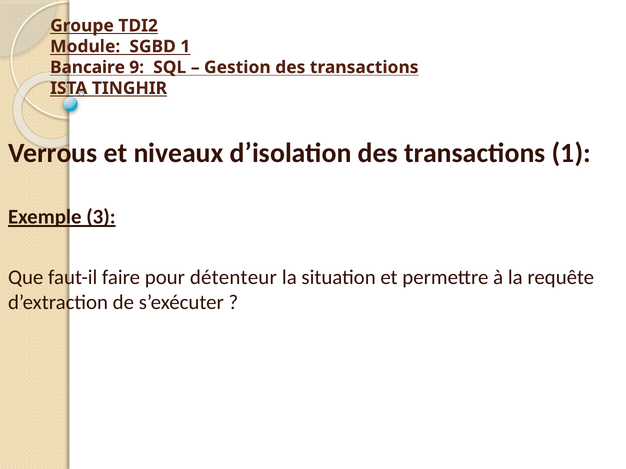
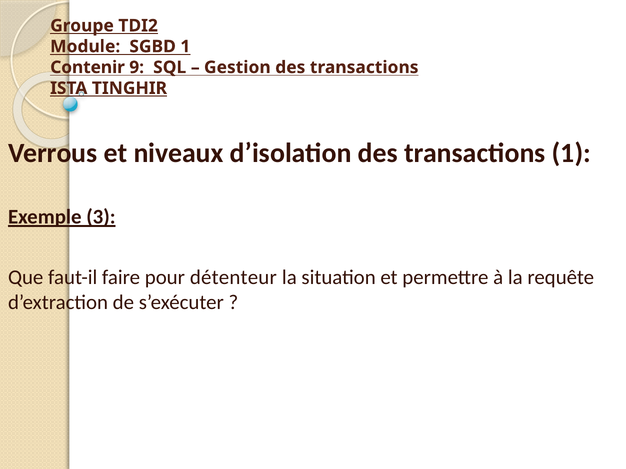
Bancaire: Bancaire -> Contenir (88, 67)
